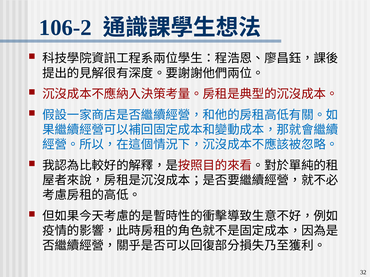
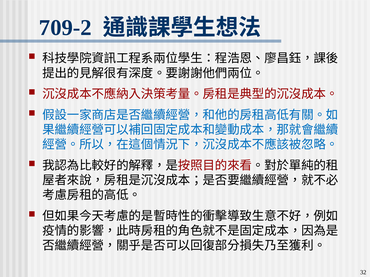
106-2: 106-2 -> 709-2 (65, 28)
